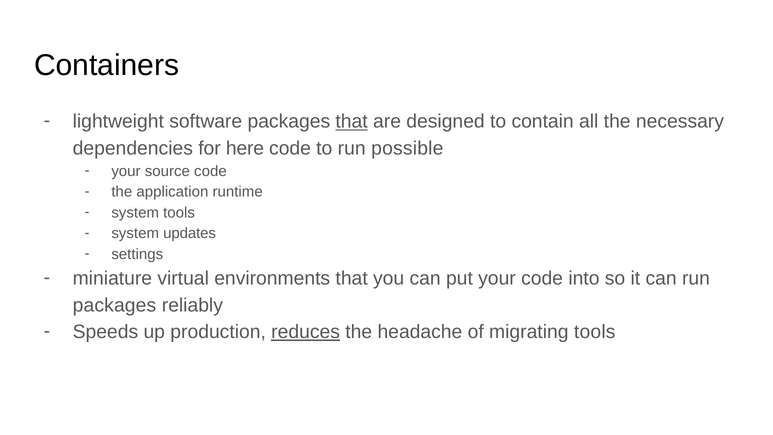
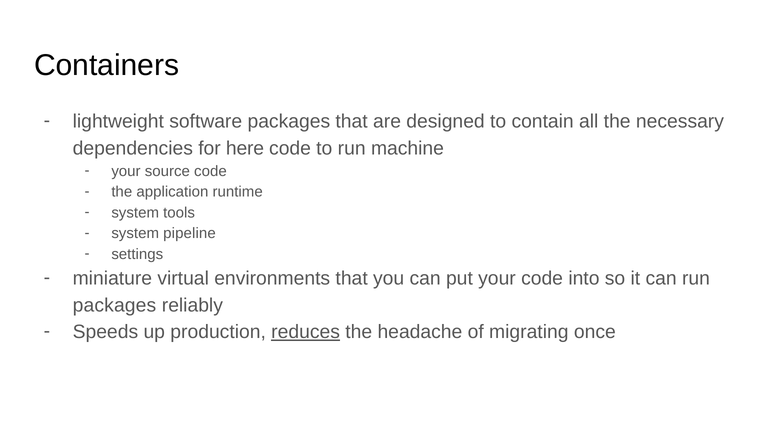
that underline: present -> none (352, 122)
possible: possible -> machine (407, 148)
updates: updates -> pipeline (190, 233)
migrating tools: tools -> once (595, 332)
